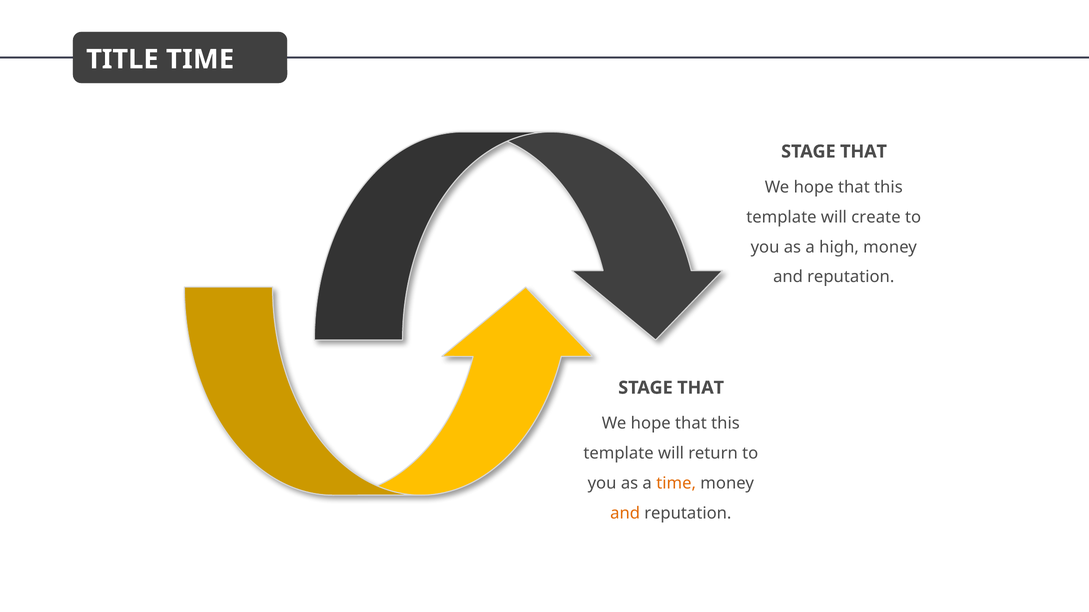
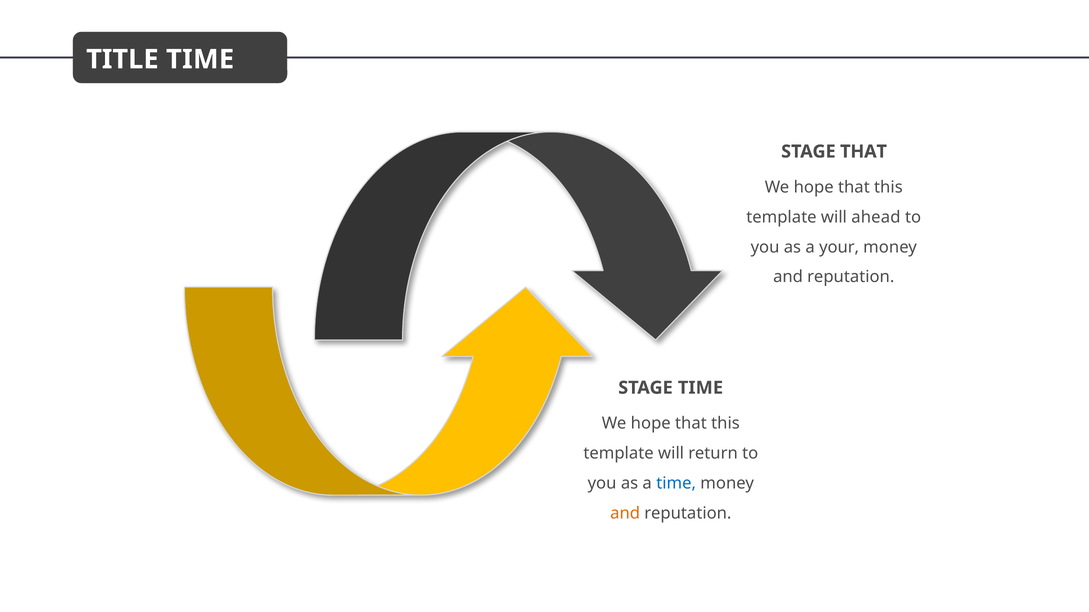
create: create -> ahead (876, 217)
high: high -> your (839, 247)
THAT: THAT -> TIME (700, 388)
time colour: orange -> blue (676, 484)
